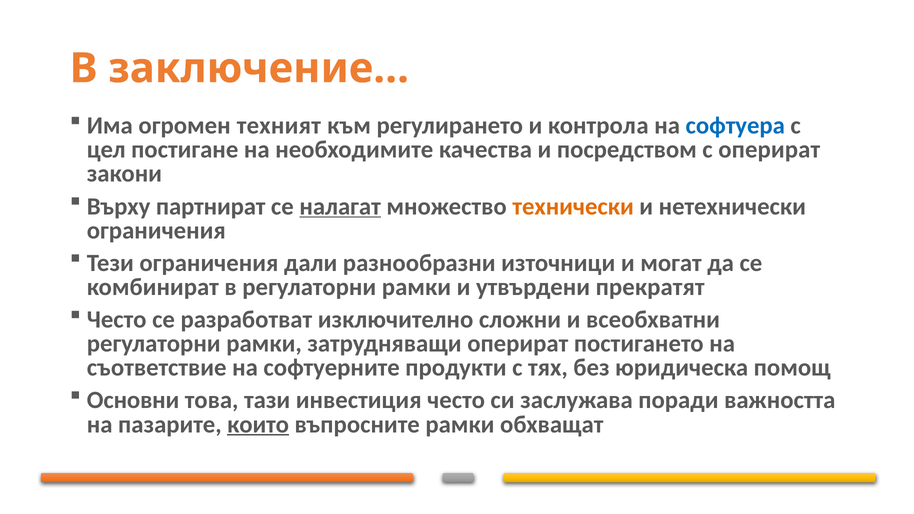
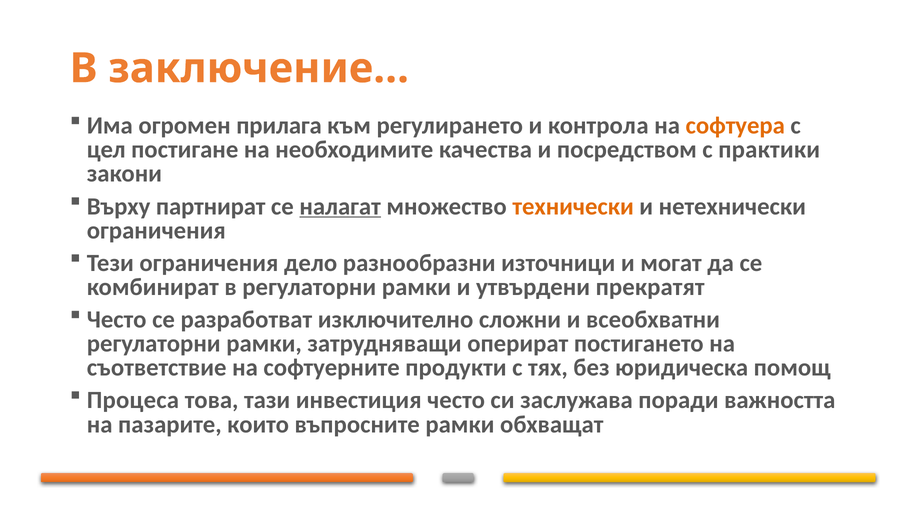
техният: техният -> прилага (279, 126)
софтуера colour: blue -> orange (735, 126)
с оперират: оперират -> практики (769, 150)
дали: дали -> дело (311, 263)
Основни: Основни -> Процеса (133, 400)
които underline: present -> none (258, 424)
